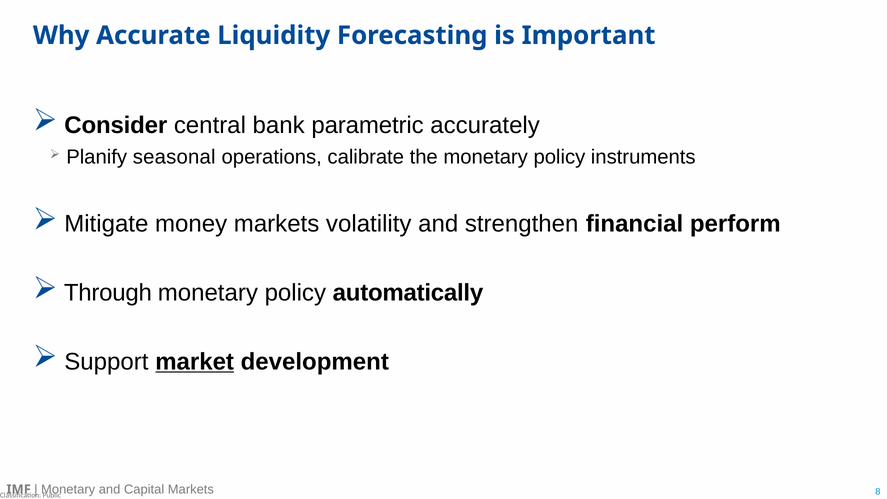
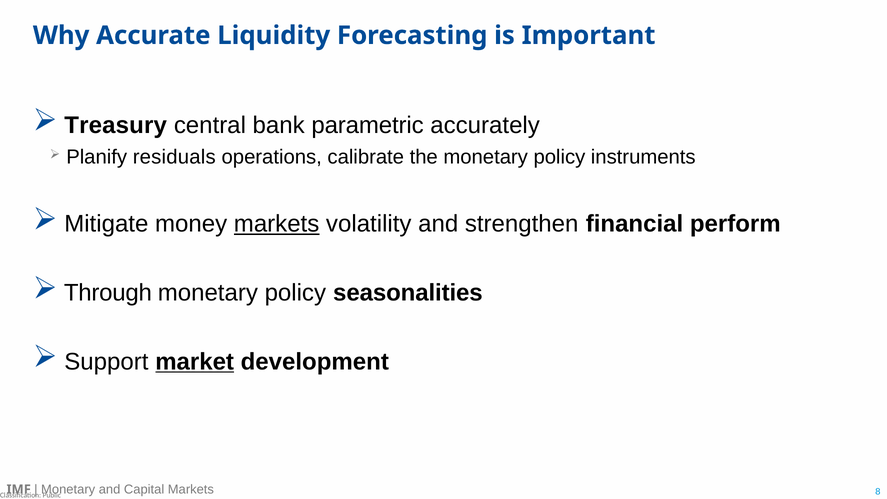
Consider: Consider -> Treasury (116, 125)
seasonal: seasonal -> residuals (174, 157)
markets underline: none -> present (277, 224)
automatically: automatically -> seasonalities (408, 293)
